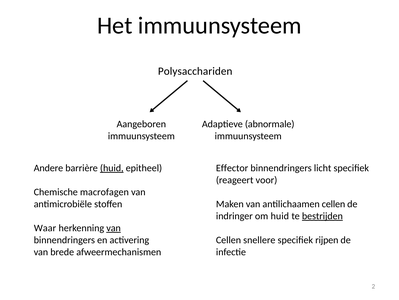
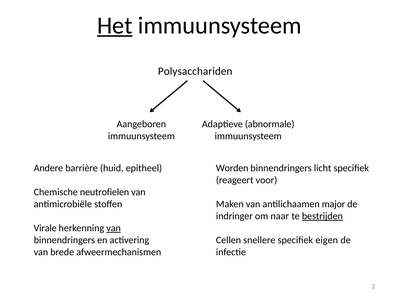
Het underline: none -> present (115, 25)
huid underline: present -> none (112, 168)
Effector: Effector -> Worden (232, 168)
macrofagen: macrofagen -> neutrofielen (105, 192)
antilichaamen cellen: cellen -> major (333, 204)
om huid: huid -> naar (280, 216)
Waar: Waar -> Virale (45, 228)
rijpen: rijpen -> eigen (327, 240)
